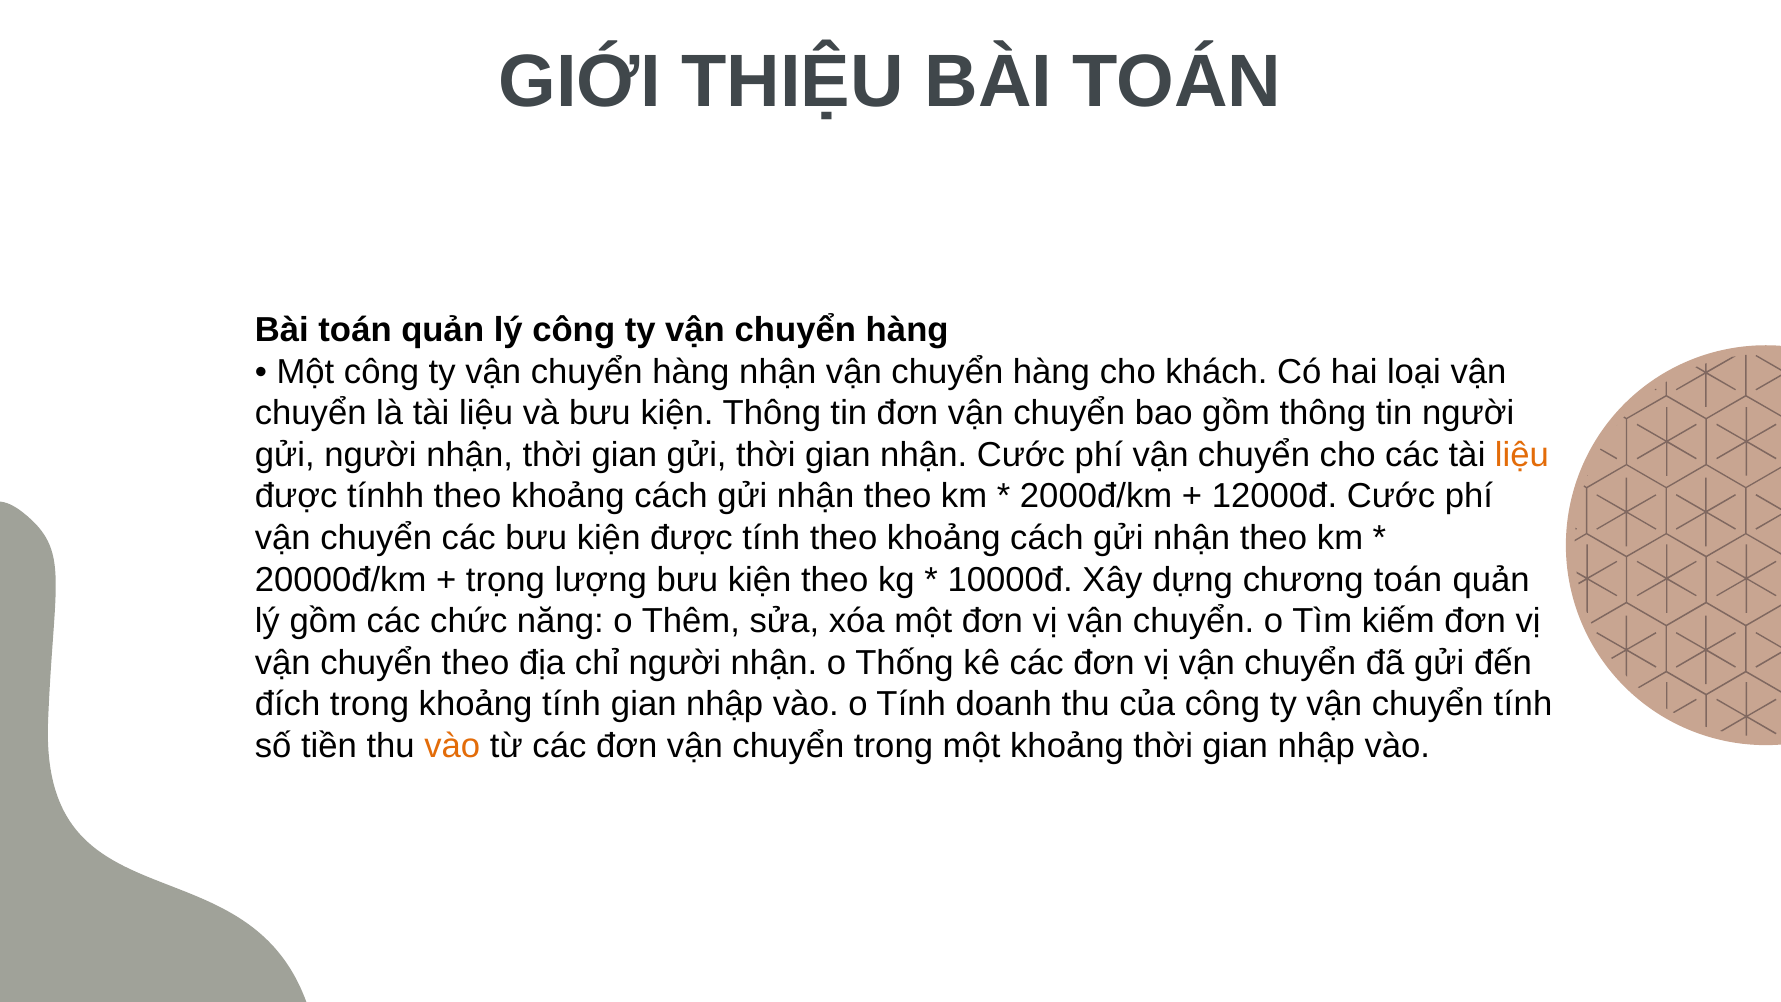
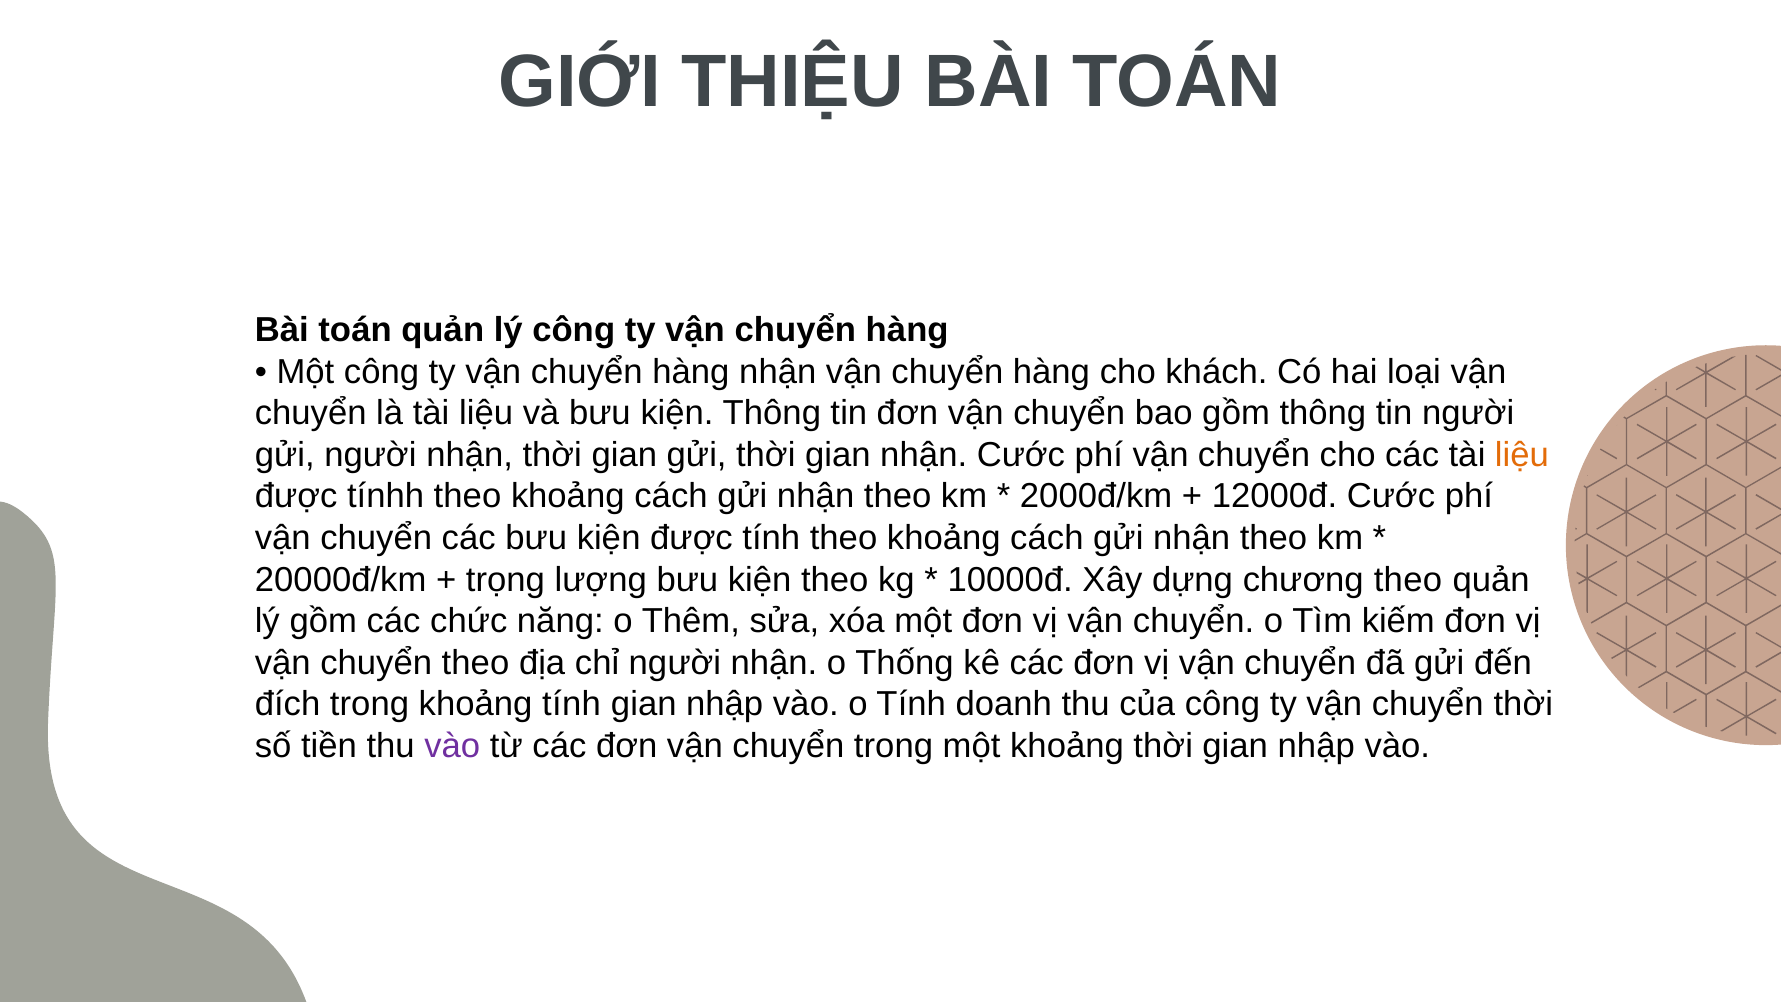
chương toán: toán -> theo (1408, 580)
chuyển tính: tính -> thời (1523, 704)
vào colour: orange -> purple (452, 746)
